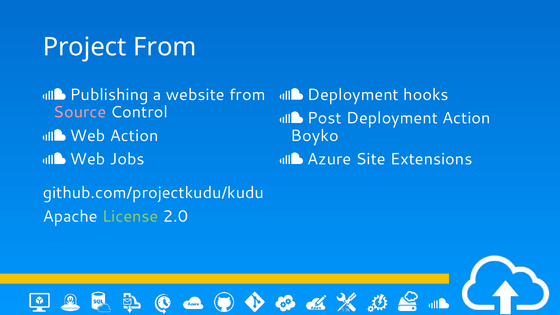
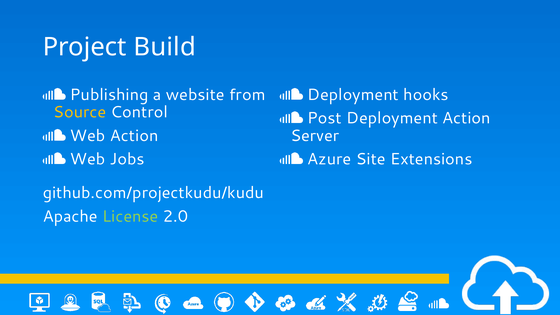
Project From: From -> Build (165, 47)
Source colour: pink -> yellow (80, 112)
Boyko: Boyko -> Server (315, 136)
